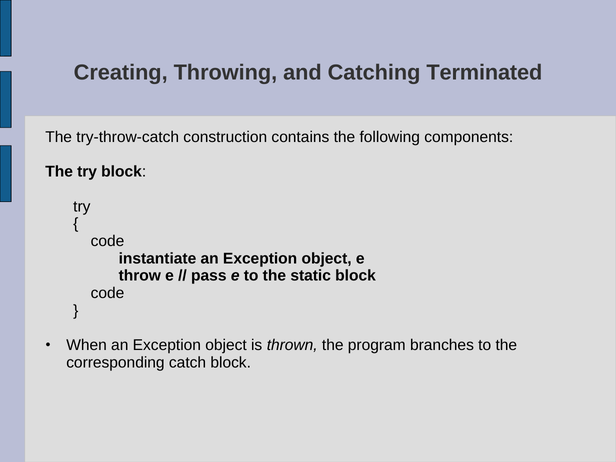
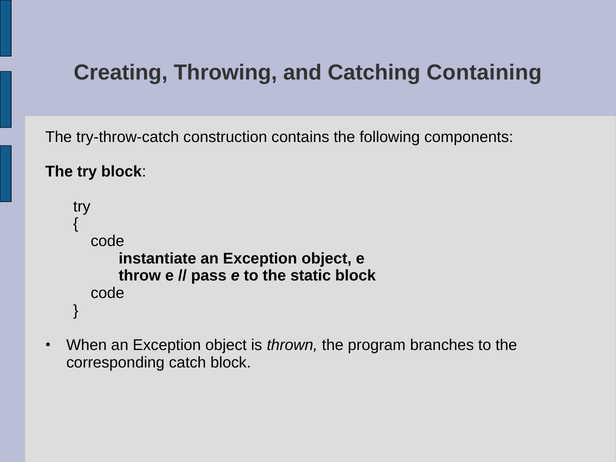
Terminated: Terminated -> Containing (484, 72)
